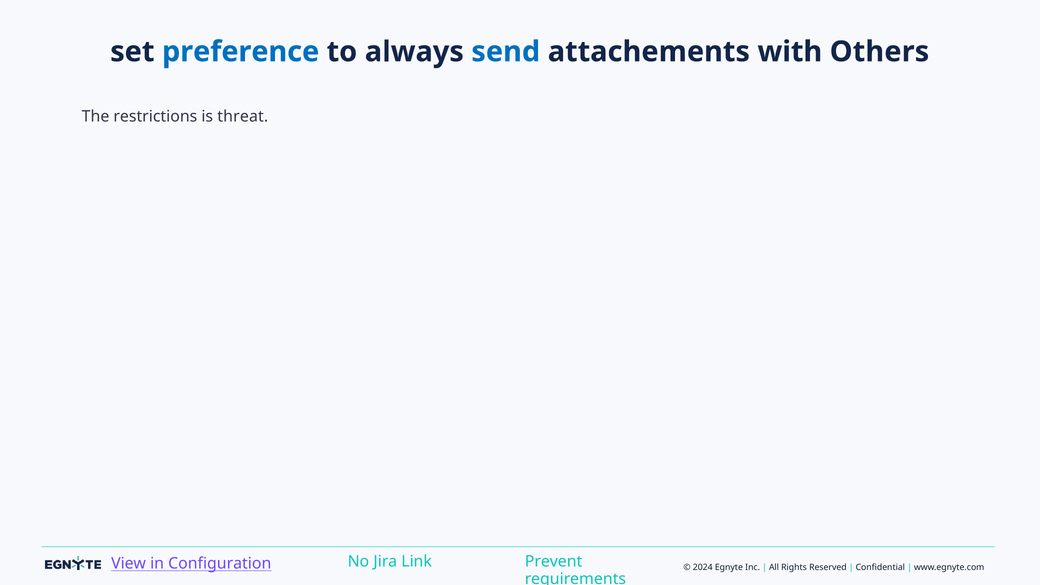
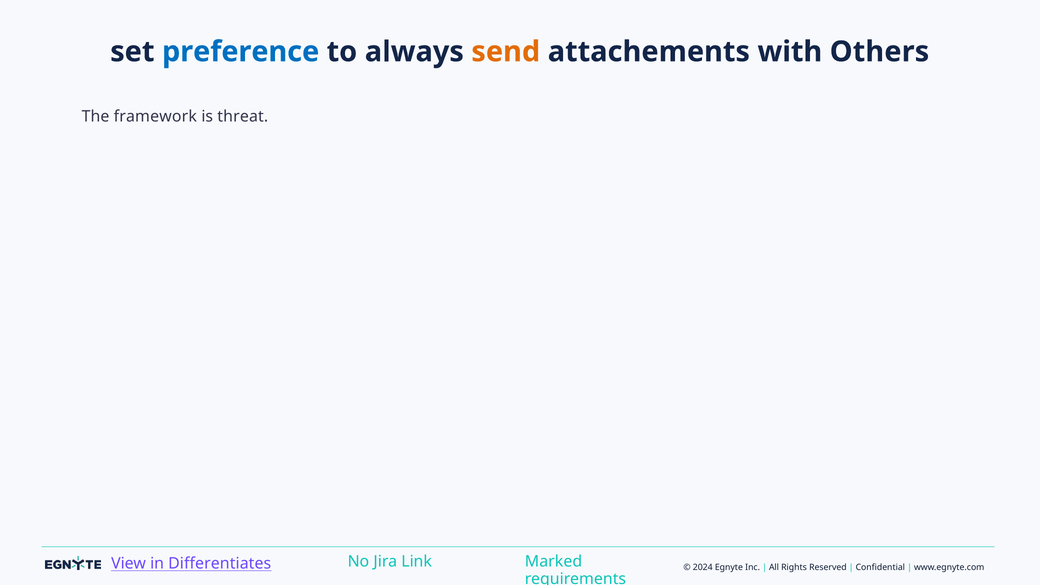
send colour: blue -> orange (506, 52)
restrictions: restrictions -> framework (155, 116)
Configuration: Configuration -> Differentiates (220, 564)
Prevent: Prevent -> Marked (553, 562)
